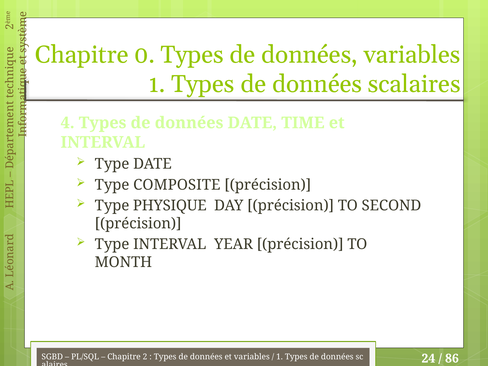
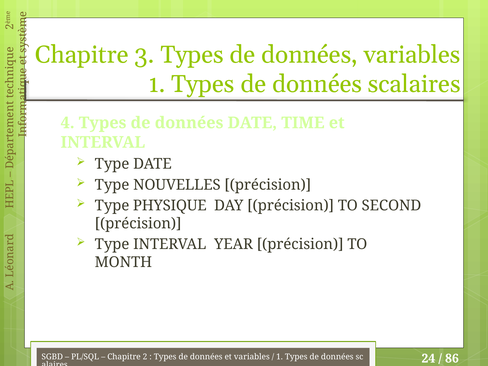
0: 0 -> 3 (144, 55)
COMPOSITE: COMPOSITE -> NOUVELLES (177, 185)
